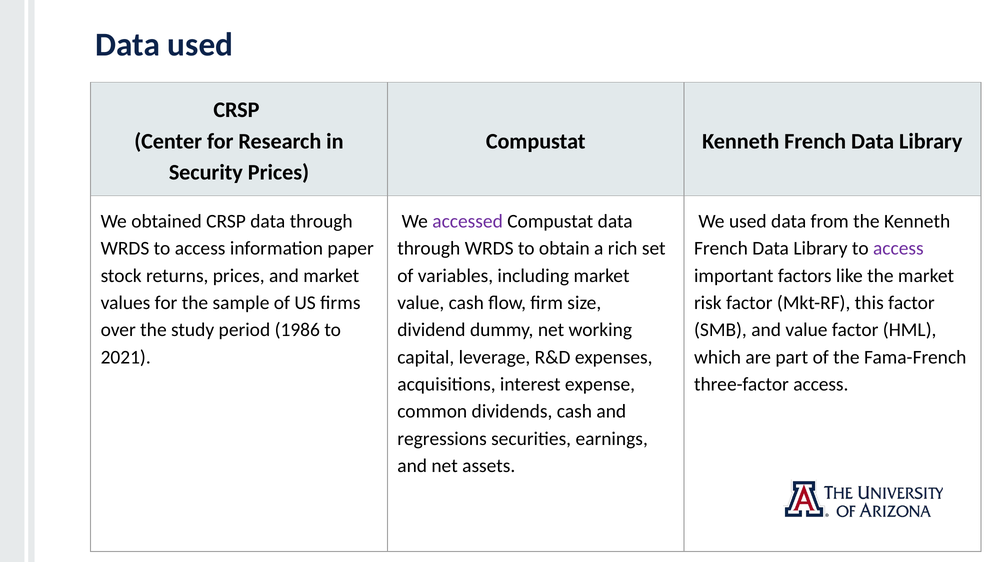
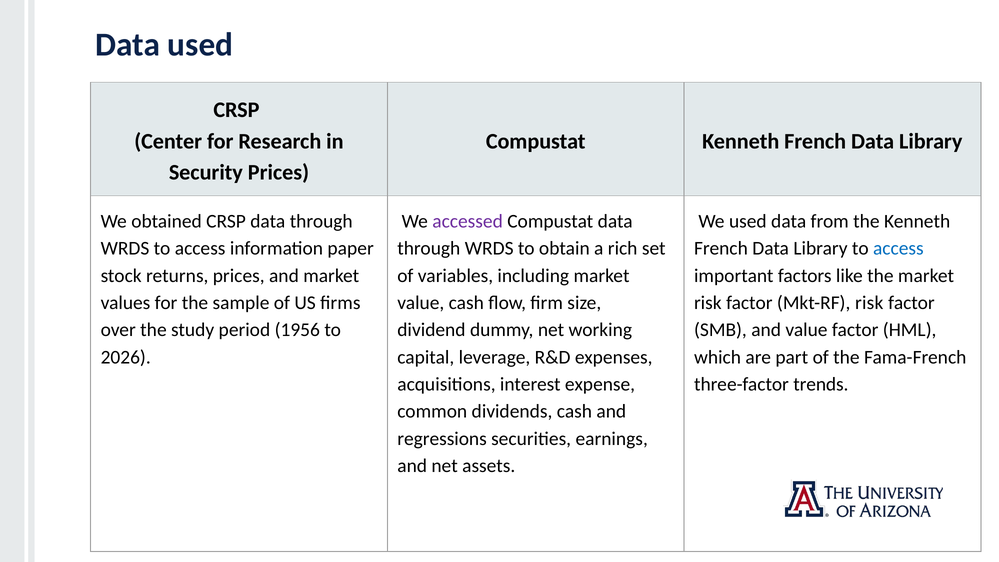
access colour: purple -> blue (898, 248)
Mkt-RF this: this -> risk (869, 303)
1986: 1986 -> 1956 (297, 330)
2021: 2021 -> 2026 (126, 357)
three-factor access: access -> trends (821, 384)
